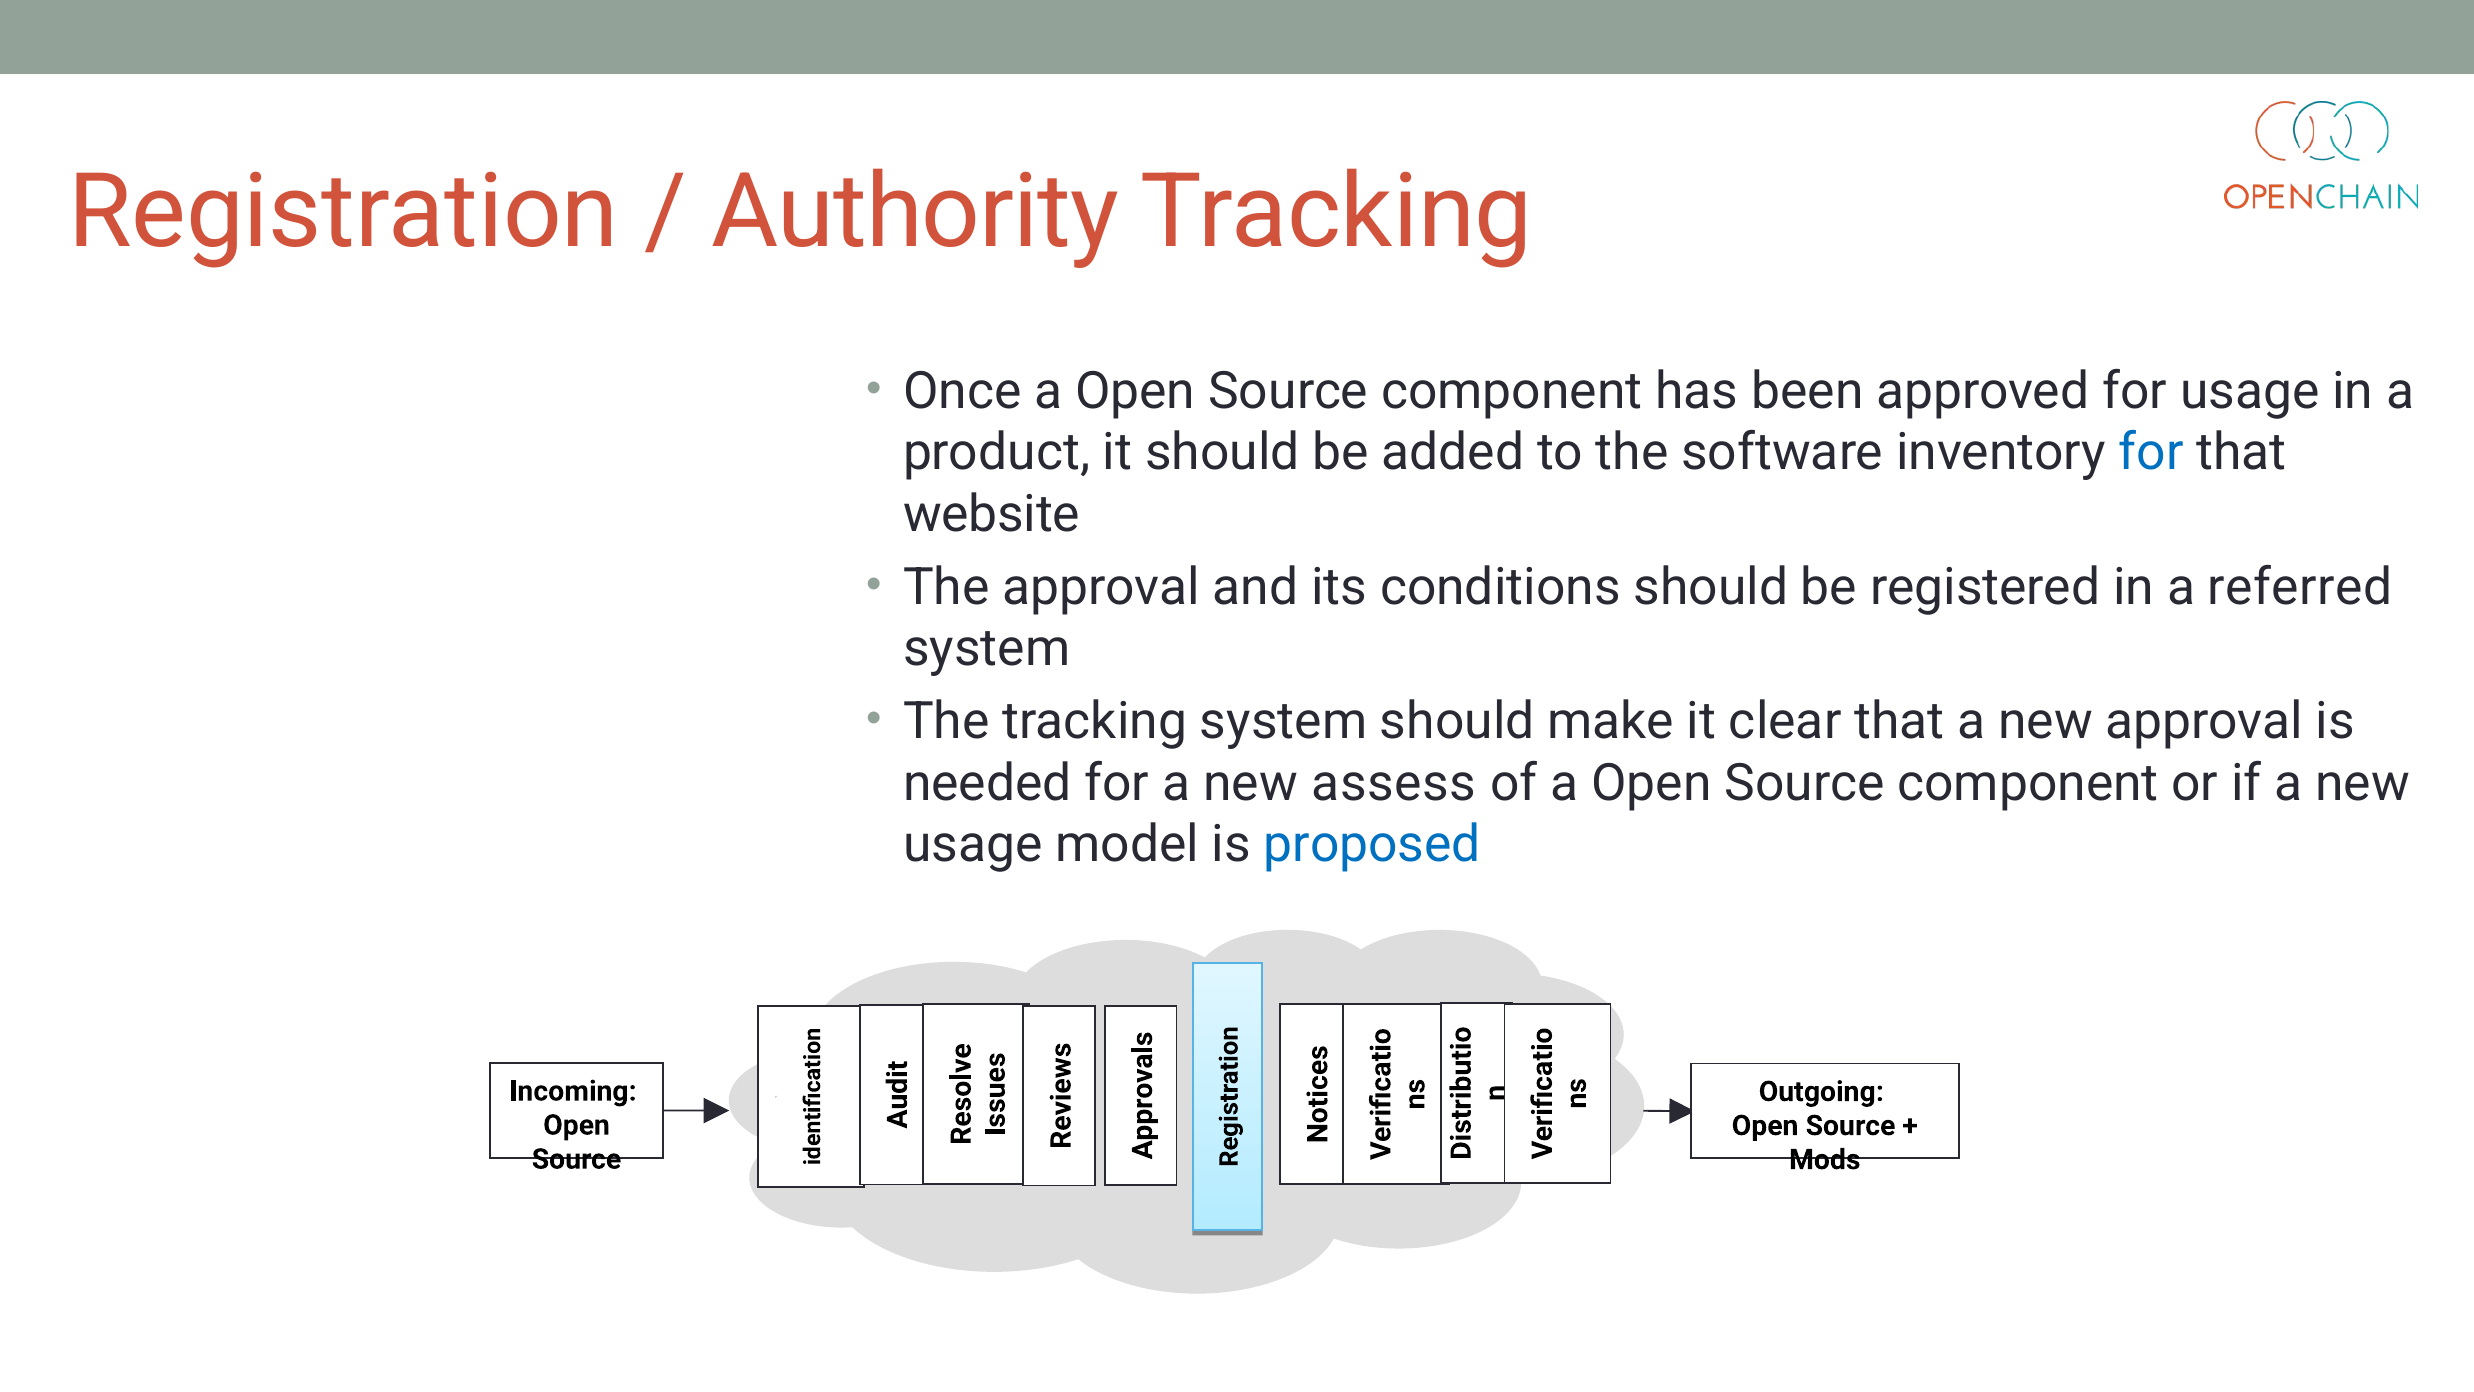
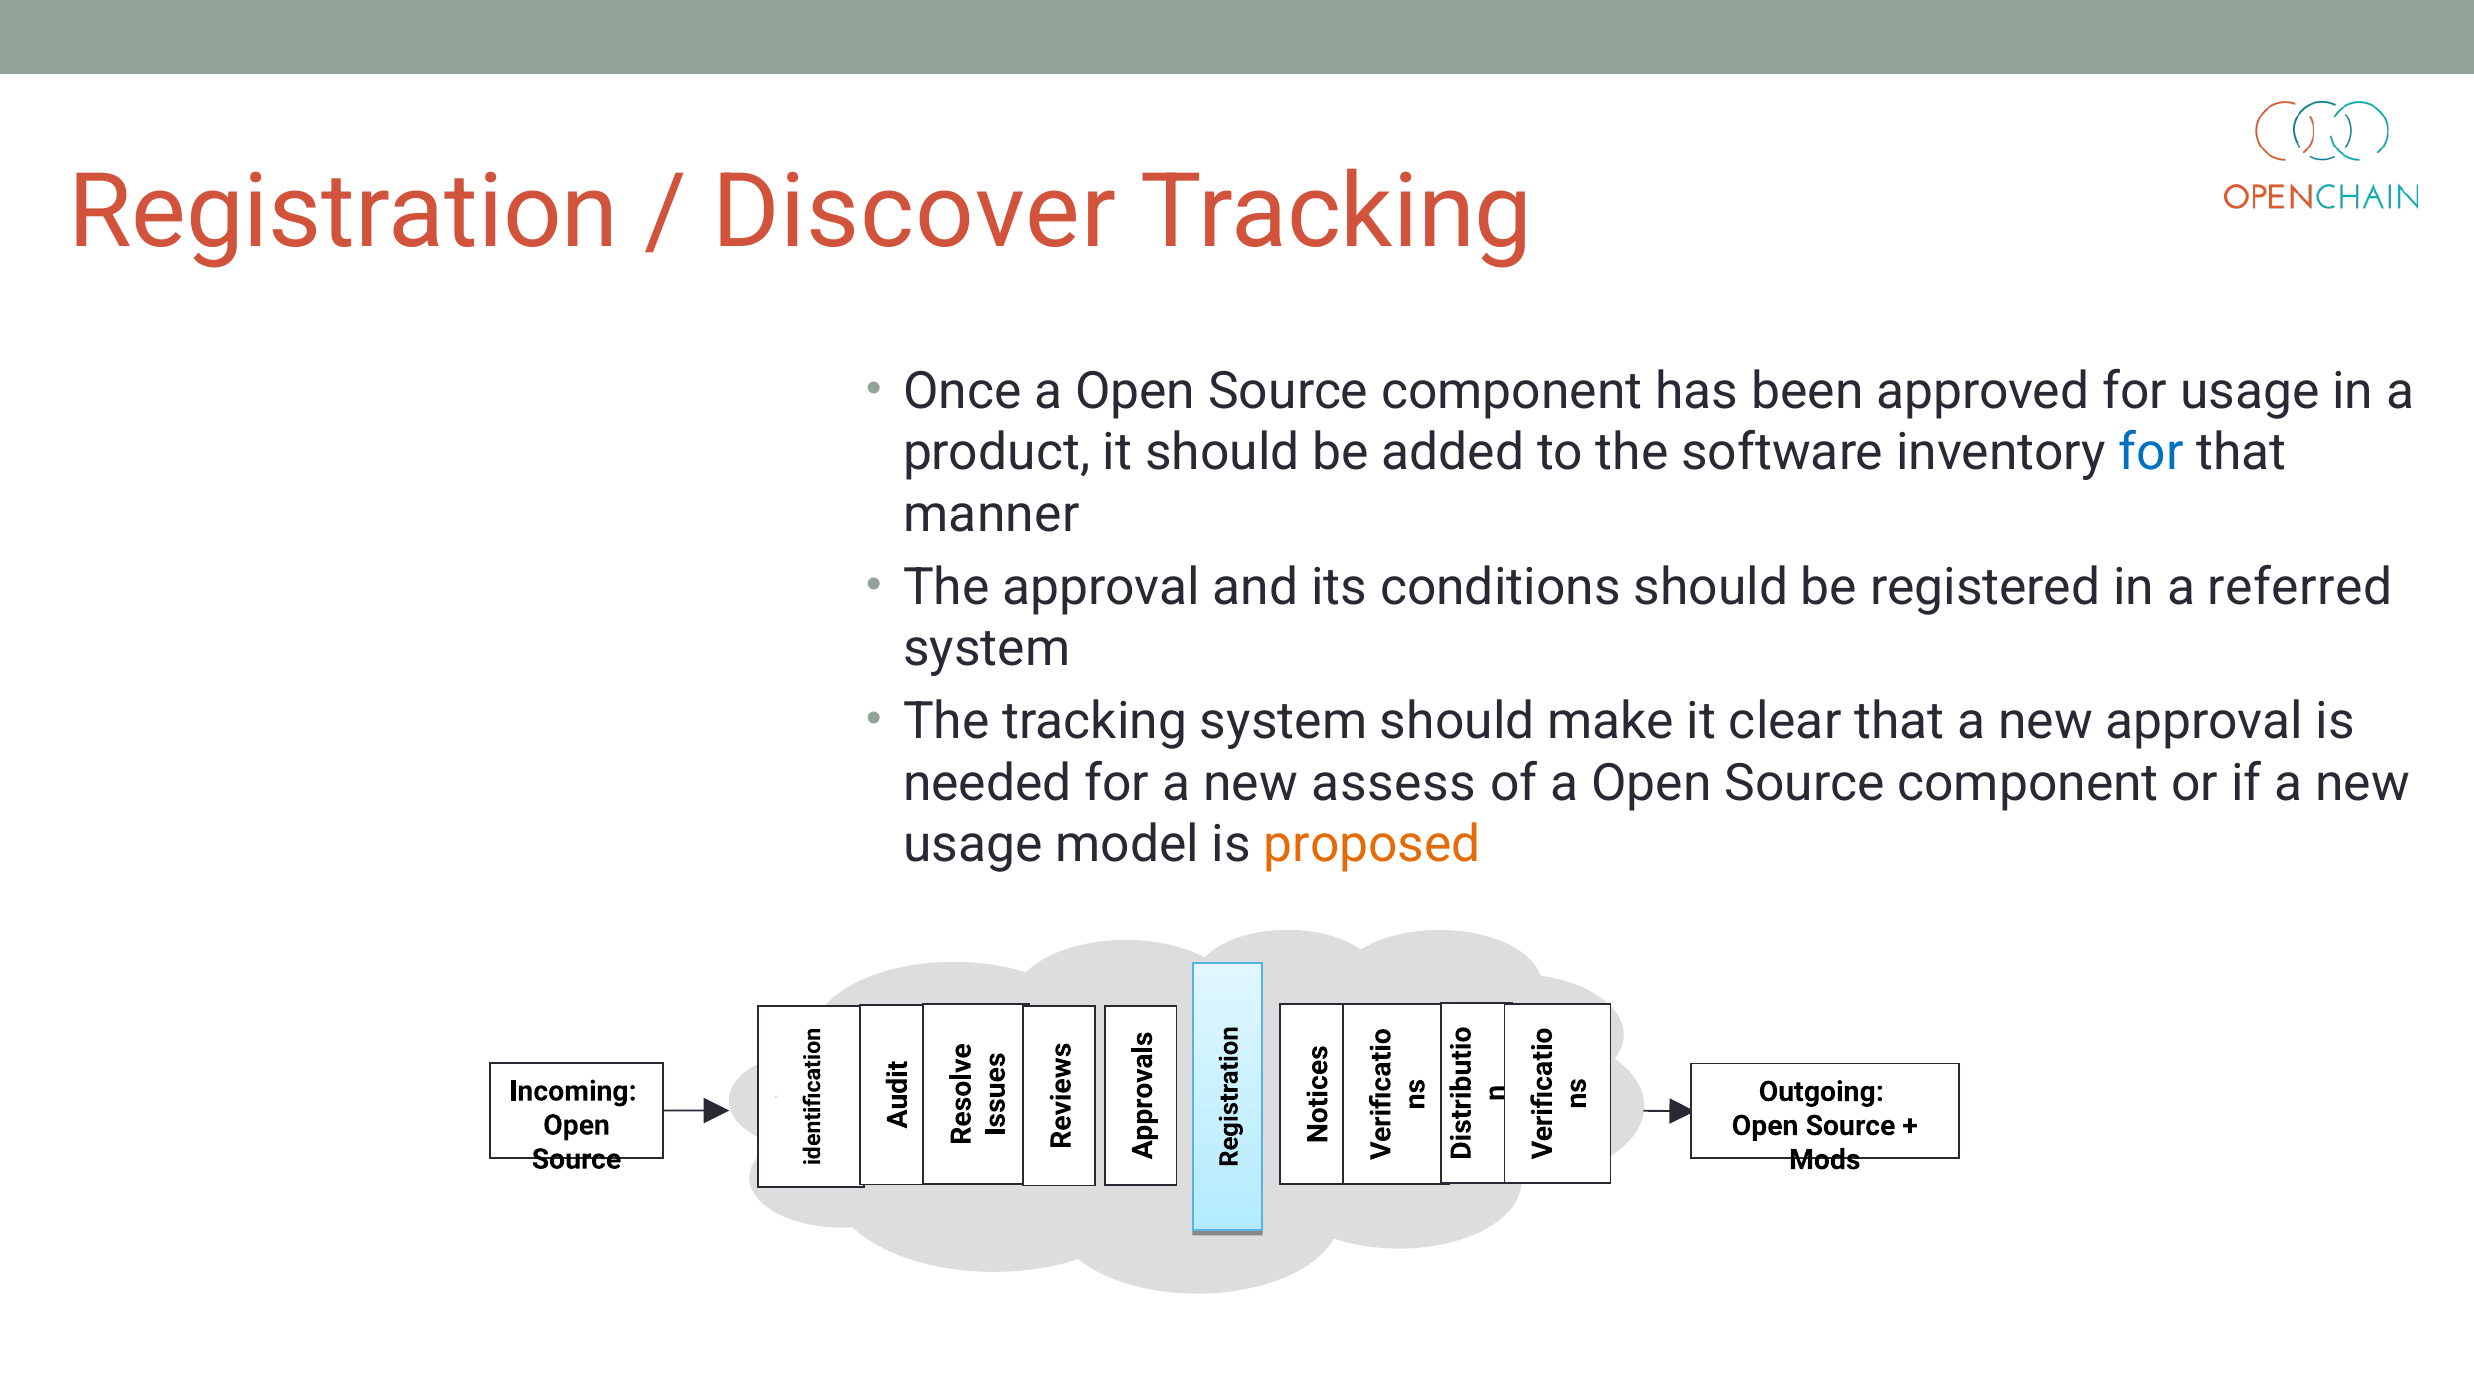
Authority: Authority -> Discover (914, 212)
website: website -> manner (991, 515)
proposed colour: blue -> orange (1372, 845)
